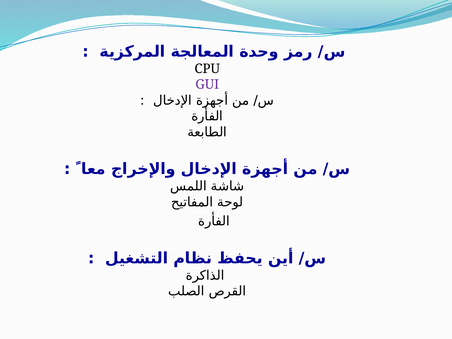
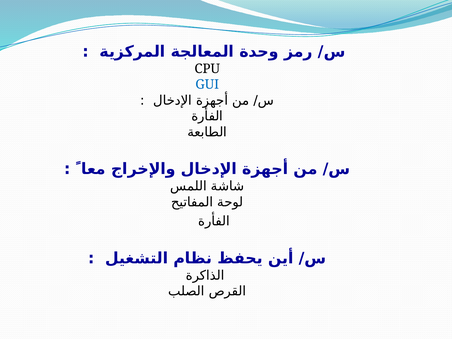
GUI colour: purple -> blue (207, 85)
